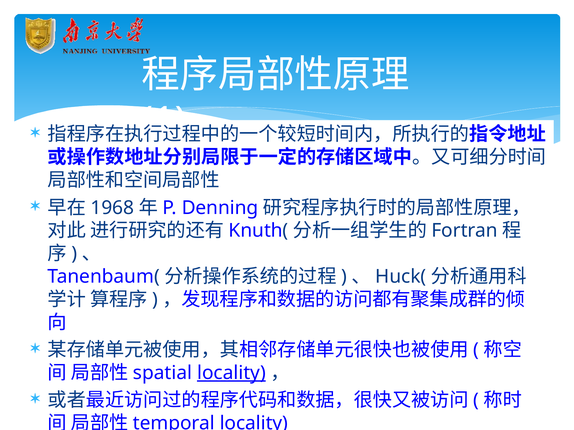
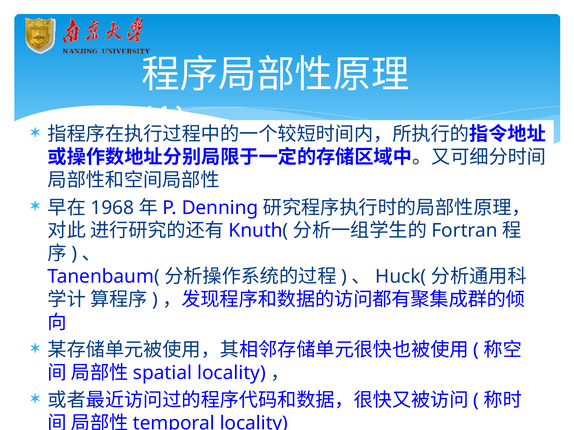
locality underline: present -> none (231, 373)
